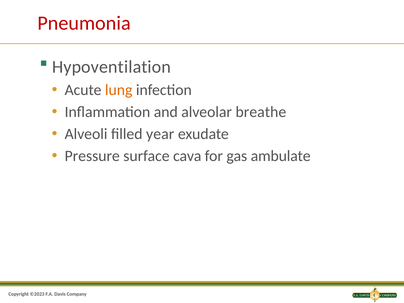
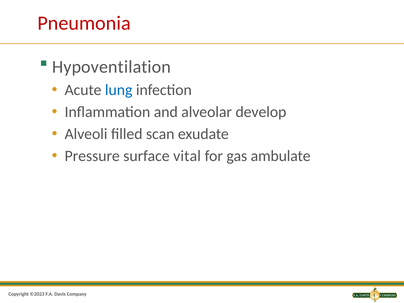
lung colour: orange -> blue (119, 90)
breathe: breathe -> develop (261, 112)
year: year -> scan (160, 134)
cava: cava -> vital (187, 156)
